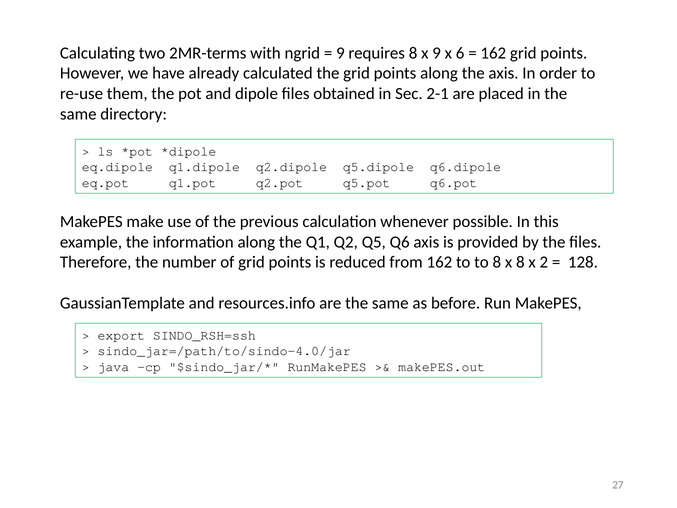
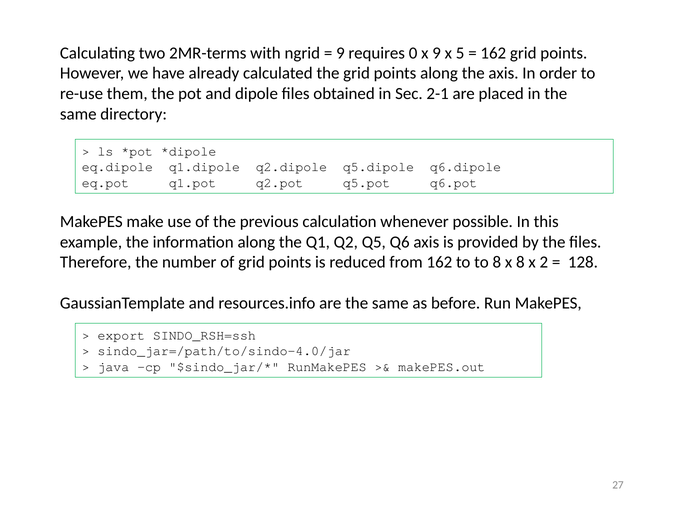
requires 8: 8 -> 0 (413, 53)
6: 6 -> 5 (460, 53)
